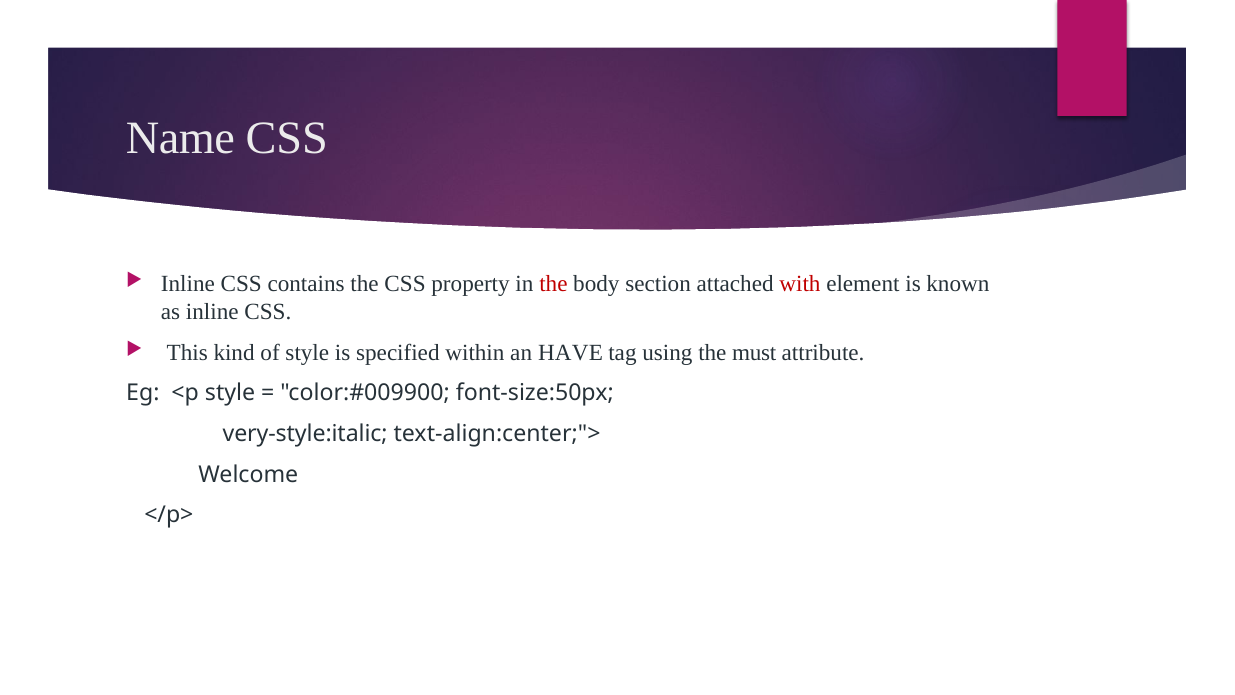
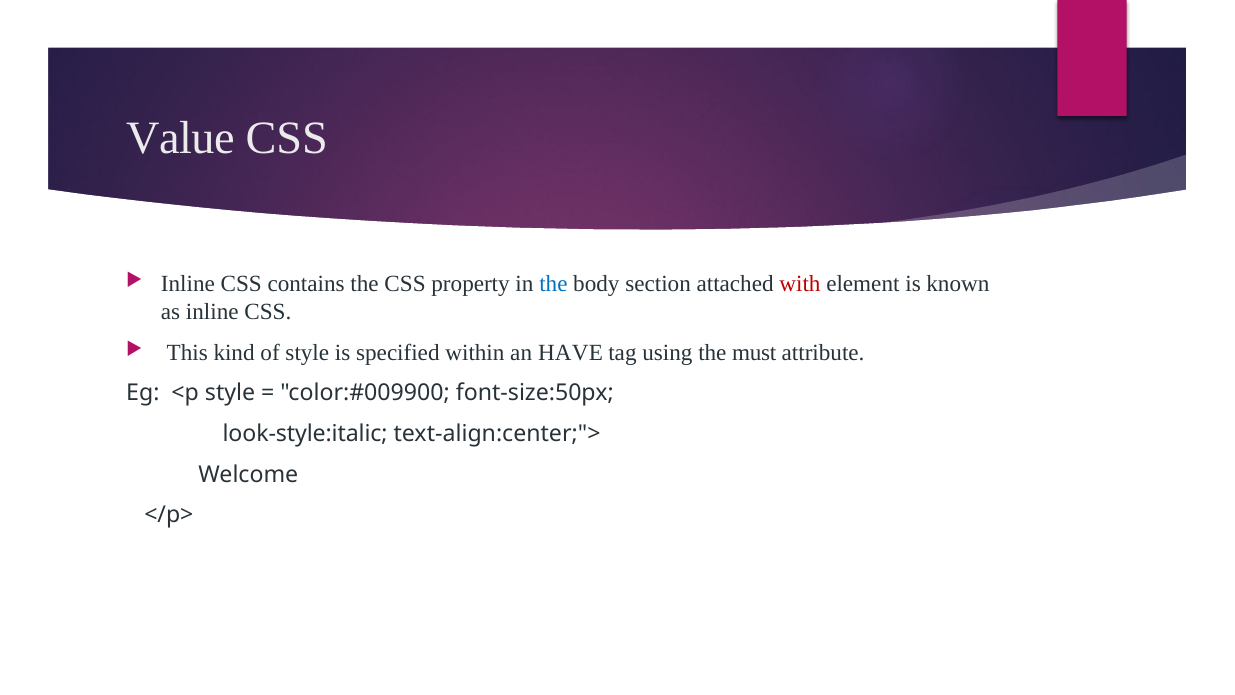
Name: Name -> Value (180, 138)
the colour: red -> blue (553, 284)
very-style:italic: very-style:italic -> look-style:italic (305, 434)
